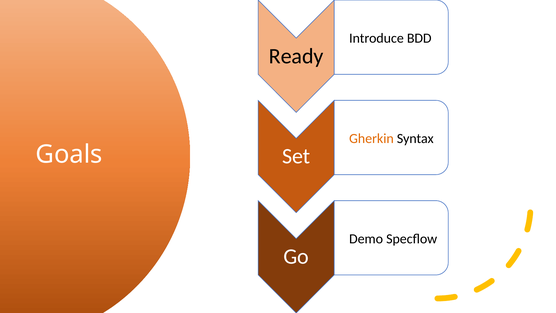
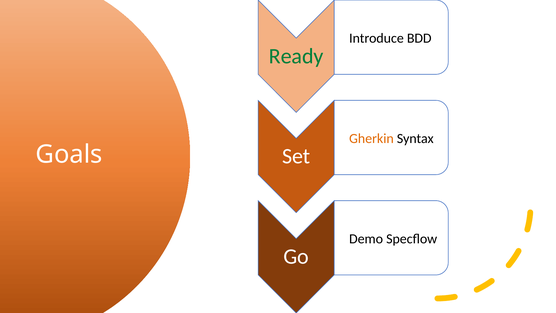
Ready colour: black -> green (296, 56)
